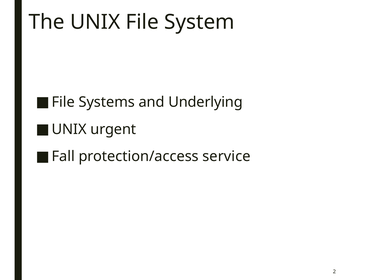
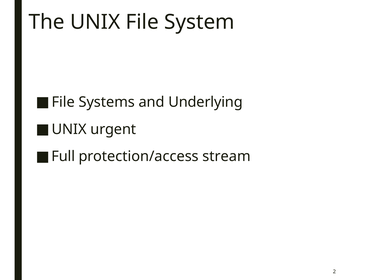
Fall: Fall -> Full (63, 157)
service: service -> stream (227, 157)
